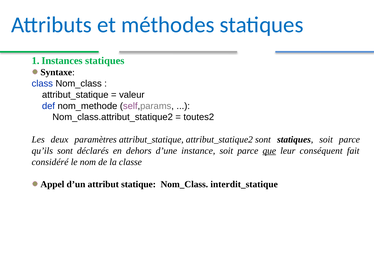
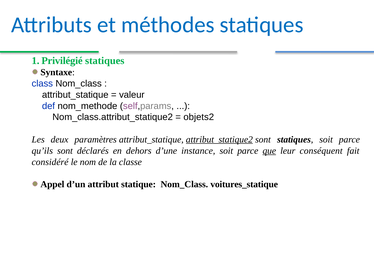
Instances: Instances -> Privilégié (62, 61)
toutes2: toutes2 -> objets2 (199, 117)
attribut_statique2 underline: none -> present (219, 140)
interdit_statique: interdit_statique -> voitures_statique (244, 185)
